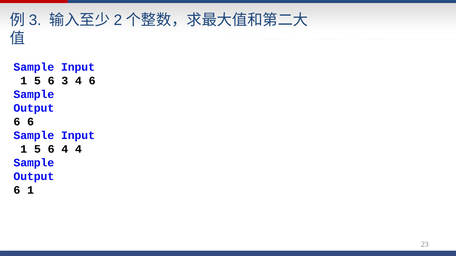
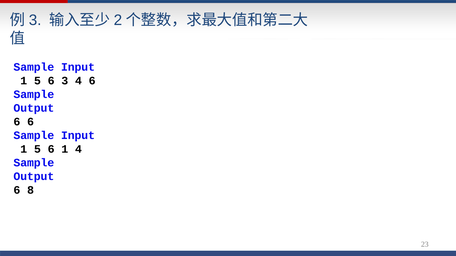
6 4: 4 -> 1 (65, 149)
6 1: 1 -> 8 (31, 190)
